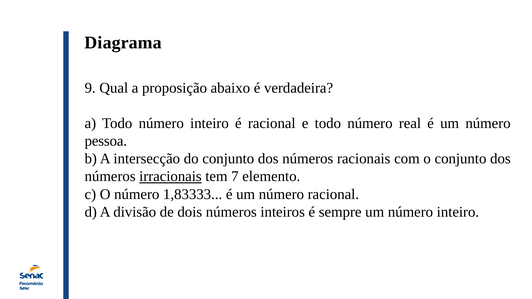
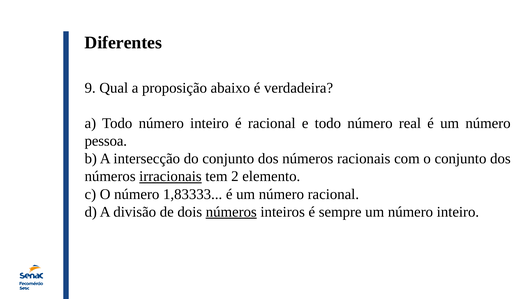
Diagrama: Diagrama -> Diferentes (123, 43)
7: 7 -> 2 (235, 177)
números underline: none -> present (231, 212)
